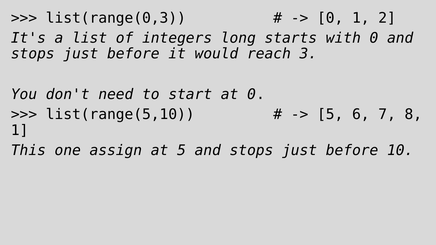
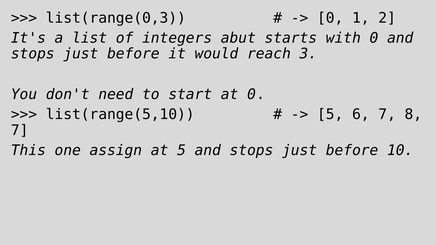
long: long -> abut (238, 38)
1: 1 -> 7 (20, 130)
